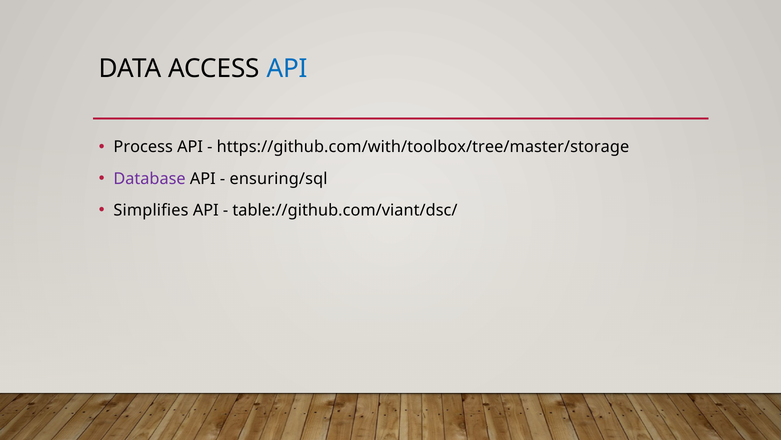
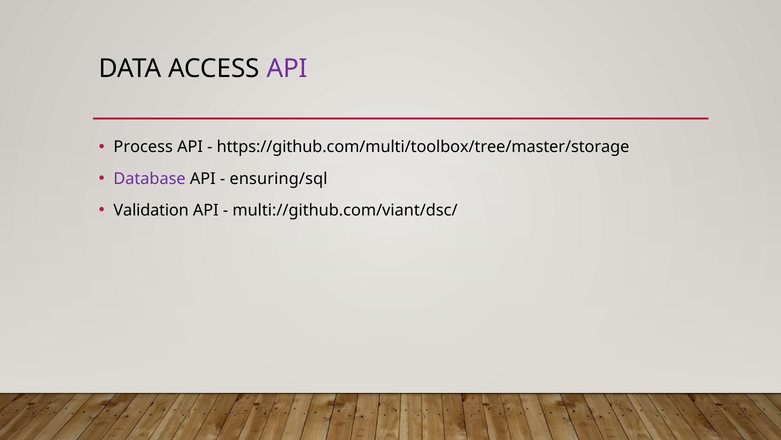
API colour: blue -> purple (287, 68)
https://github.com/with/toolbox/tree/master/storage: https://github.com/with/toolbox/tree/master/storage -> https://github.com/multi/toolbox/tree/master/storage (423, 147)
Simplifies: Simplifies -> Validation (151, 210)
table://github.com/viant/dsc/: table://github.com/viant/dsc/ -> multi://github.com/viant/dsc/ (345, 210)
